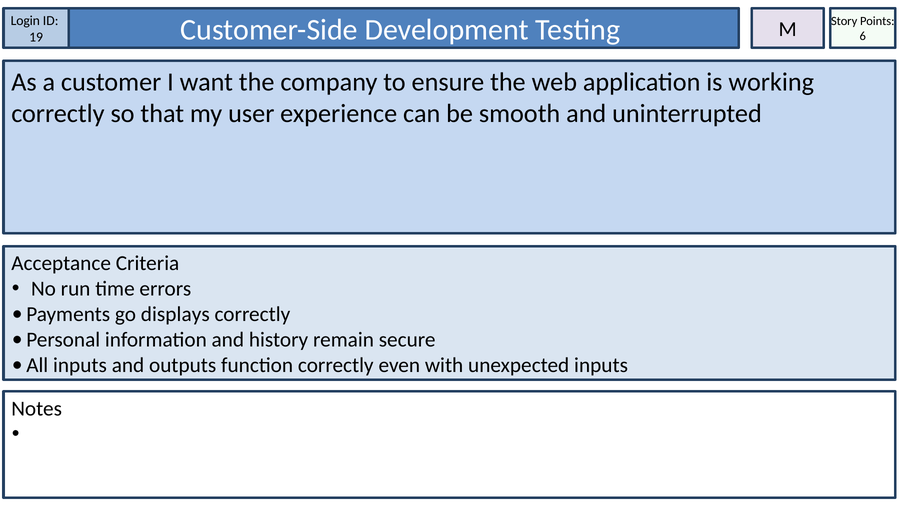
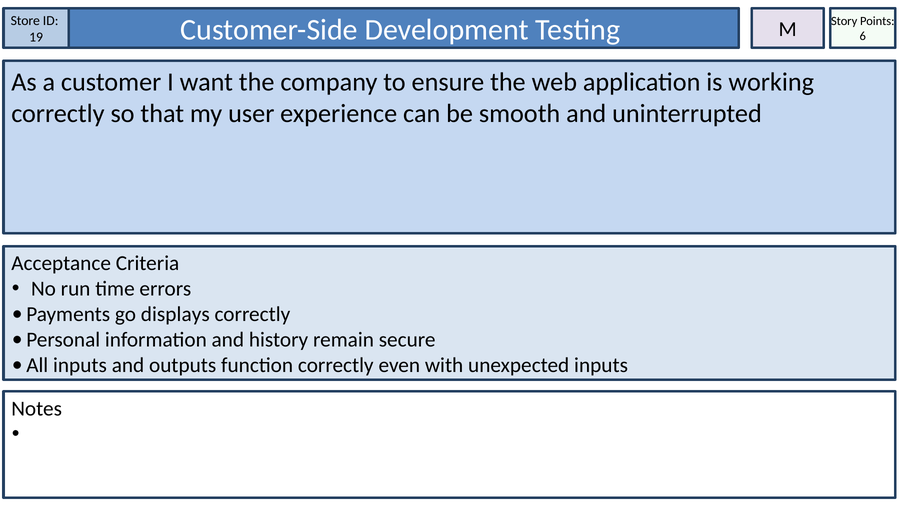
Login: Login -> Store (25, 21)
